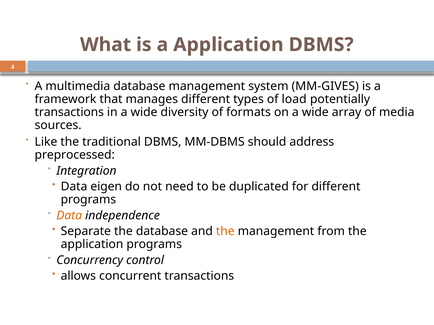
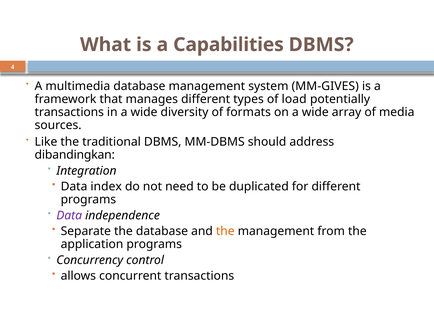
a Application: Application -> Capabilities (229, 45)
preprocessed: preprocessed -> dibandingkan (75, 155)
eigen: eigen -> index (106, 187)
Data colour: orange -> purple (69, 216)
